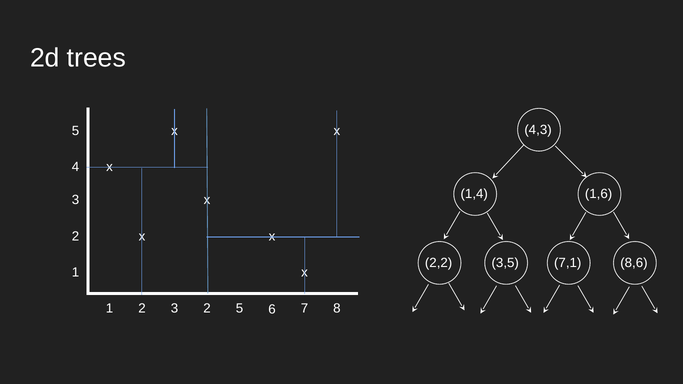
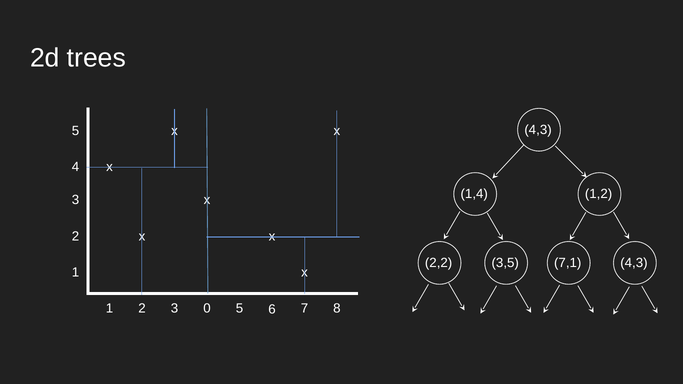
1,6: 1,6 -> 1,2 (599, 194)
7,1 8,6: 8,6 -> 4,3 (634, 263)
3 2: 2 -> 0 (207, 309)
